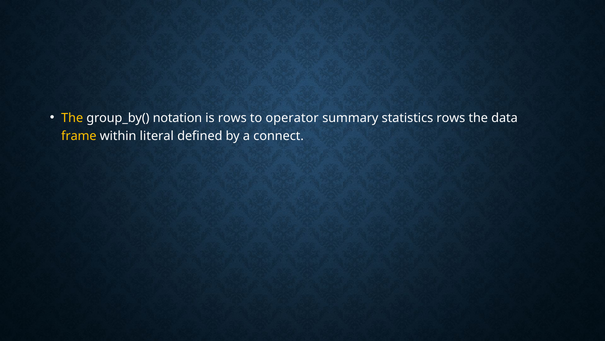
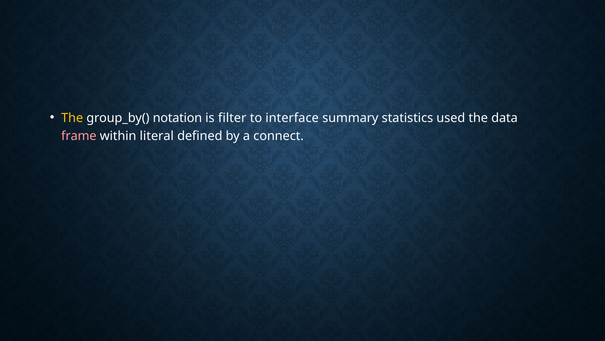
is rows: rows -> filter (232, 118)
operator: operator -> interface (292, 118)
statistics rows: rows -> used (451, 118)
frame colour: yellow -> pink (79, 136)
